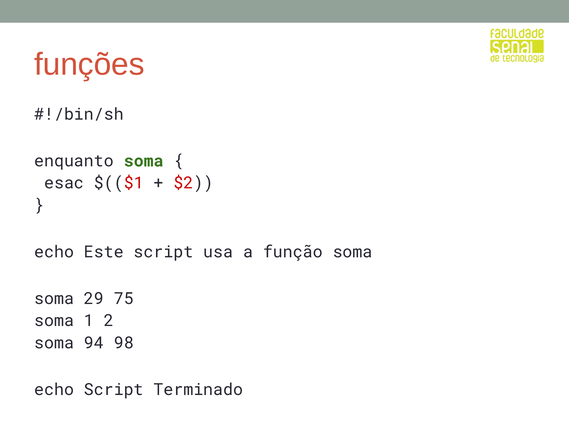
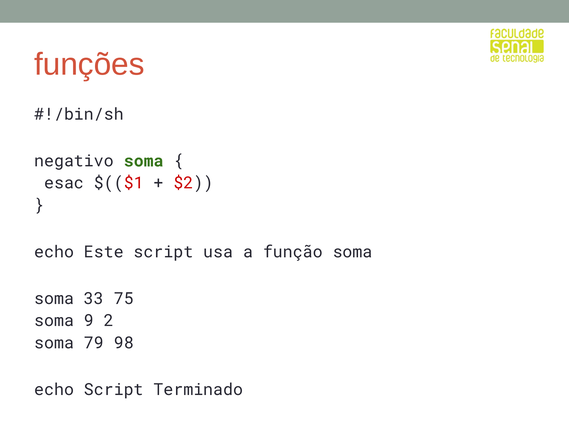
enquanto: enquanto -> negativo (74, 161)
29: 29 -> 33 (94, 298)
1: 1 -> 9 (89, 321)
94: 94 -> 79 (94, 343)
